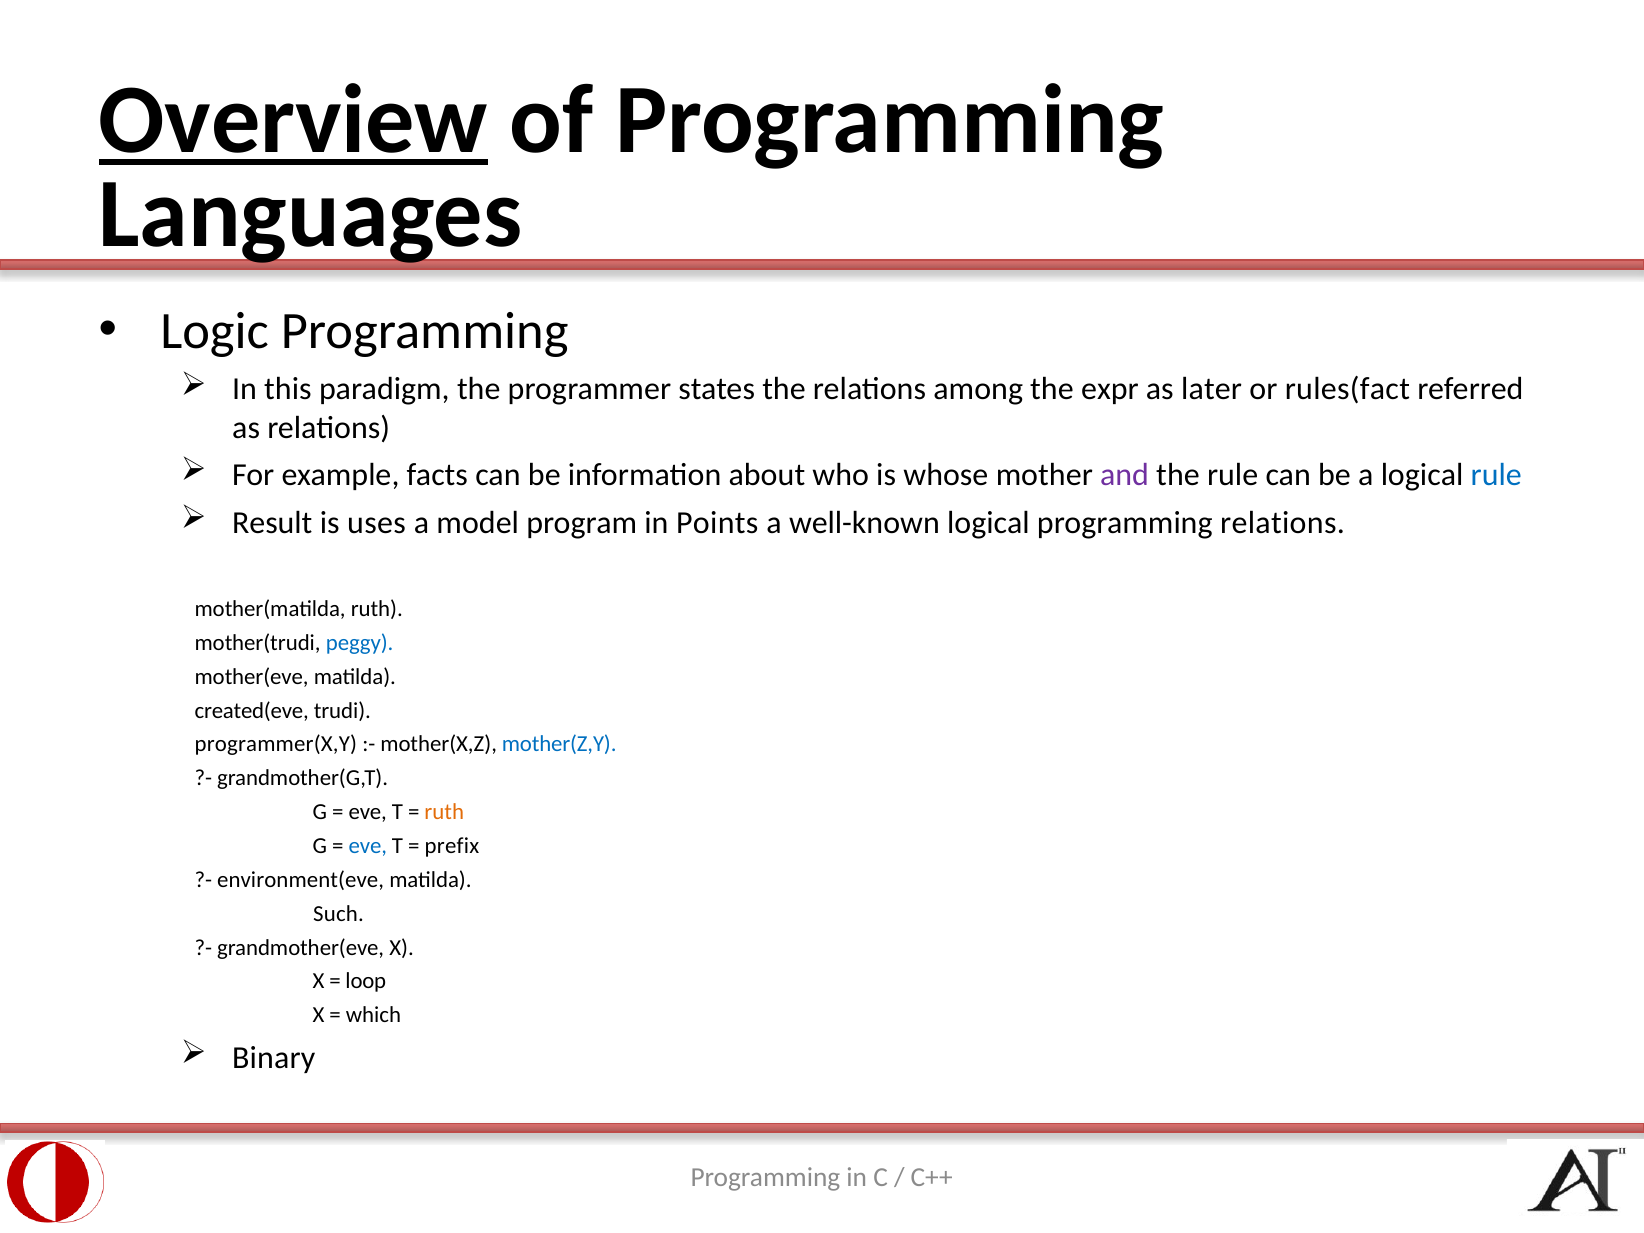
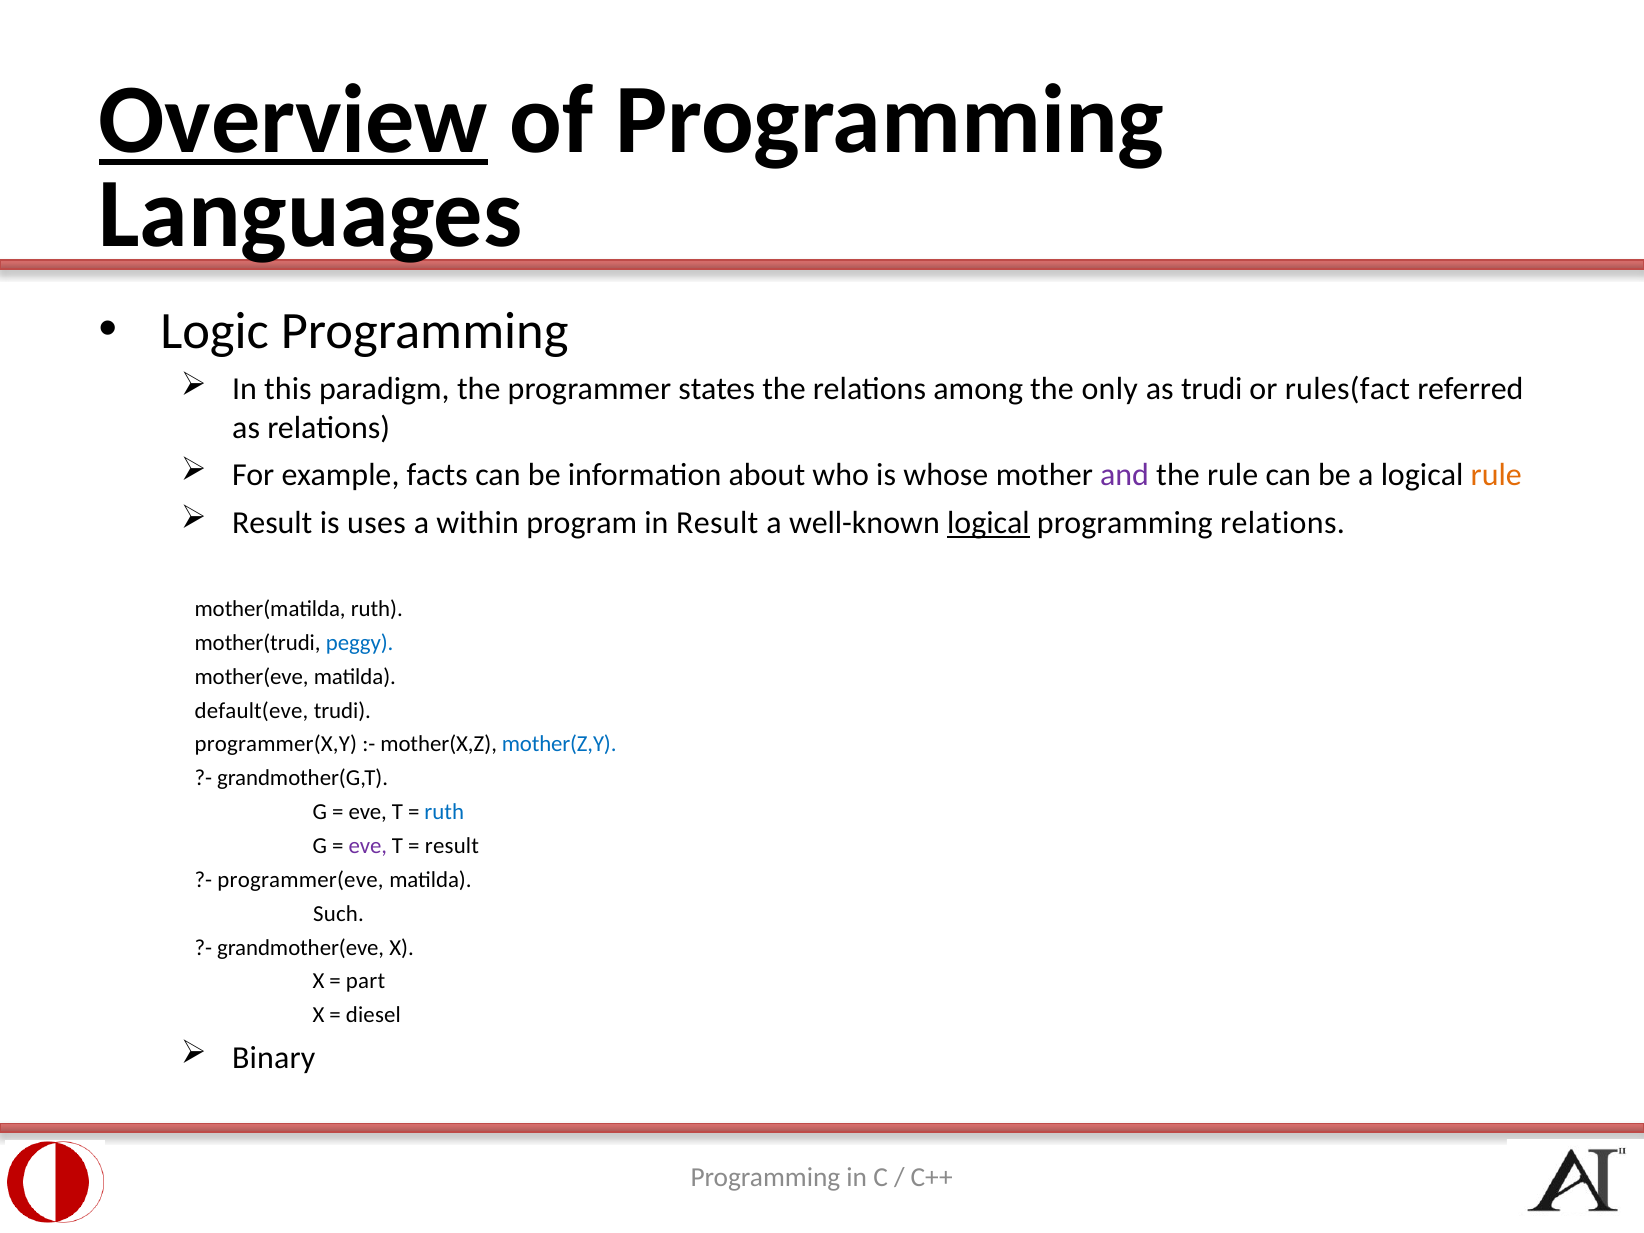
expr: expr -> only (1110, 389)
as later: later -> trudi (1212, 389)
rule colour: blue -> orange (1496, 475)
model: model -> within (478, 523)
in Points: Points -> Result (717, 523)
logical underline: none -> present (988, 523)
created(eve: created(eve -> default(eve (251, 711)
ruth colour: orange -> blue (444, 812)
eve colour: blue -> purple (368, 846)
prefix: prefix -> result (452, 846)
environment(eve: environment(eve -> programmer(eve (300, 880)
loop: loop -> part (366, 981)
which: which -> diesel (373, 1015)
